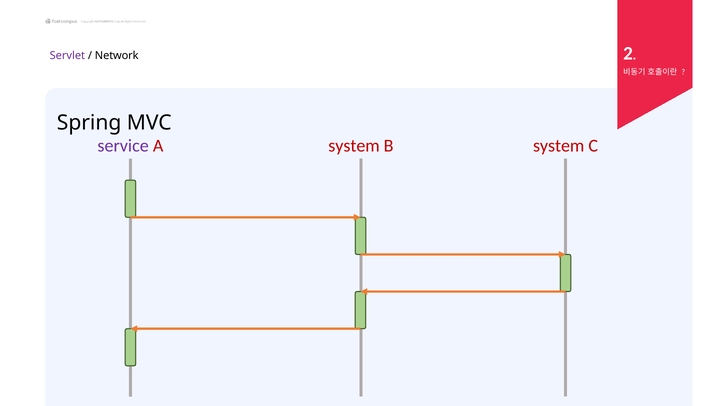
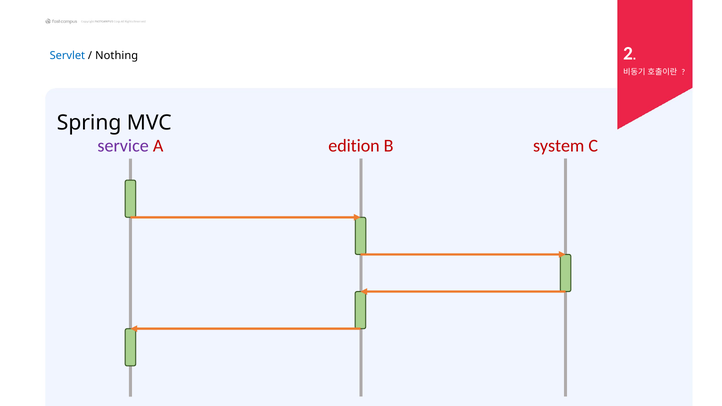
Servlet colour: purple -> blue (67, 55)
Network: Network -> Nothing (117, 55)
A system: system -> edition (354, 146)
